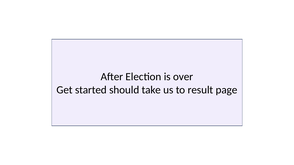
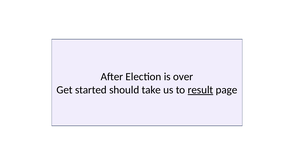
result underline: none -> present (200, 90)
